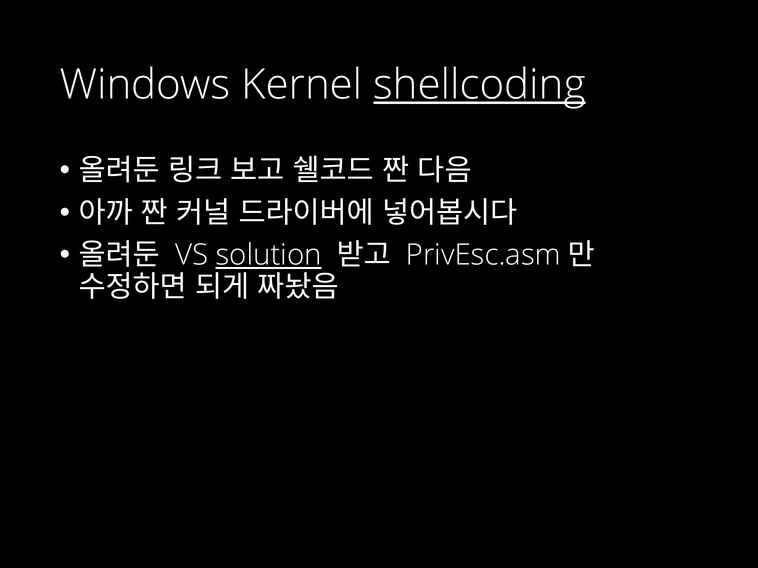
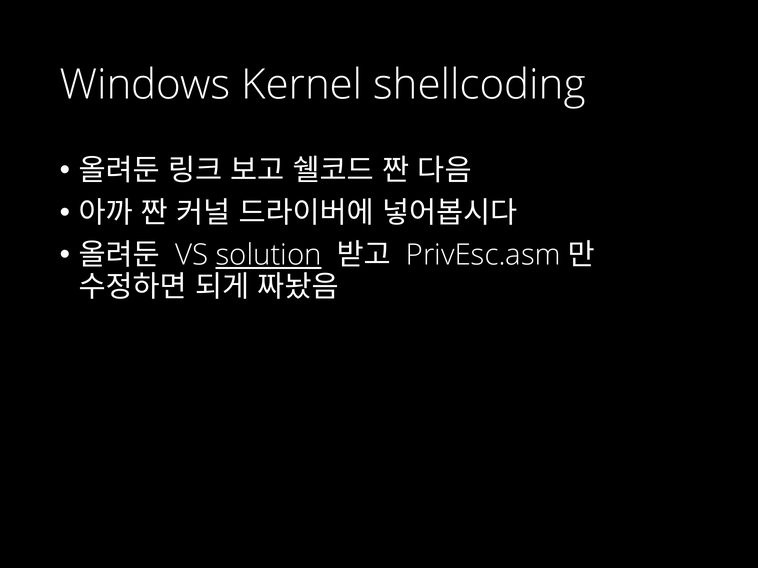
shellcoding underline: present -> none (479, 85)
